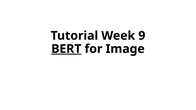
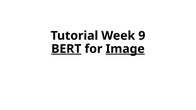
Image underline: none -> present (125, 49)
